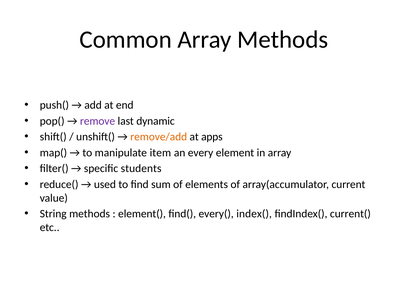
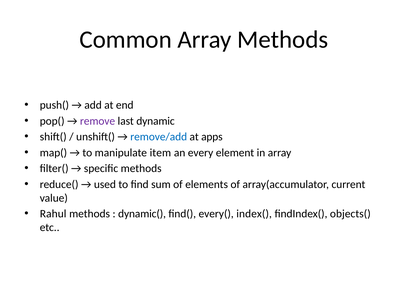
remove/add colour: orange -> blue (159, 137)
specific students: students -> methods (141, 169)
String: String -> Rahul (53, 214)
element(: element( -> dynamic( (142, 214)
current(: current( -> objects( (350, 214)
